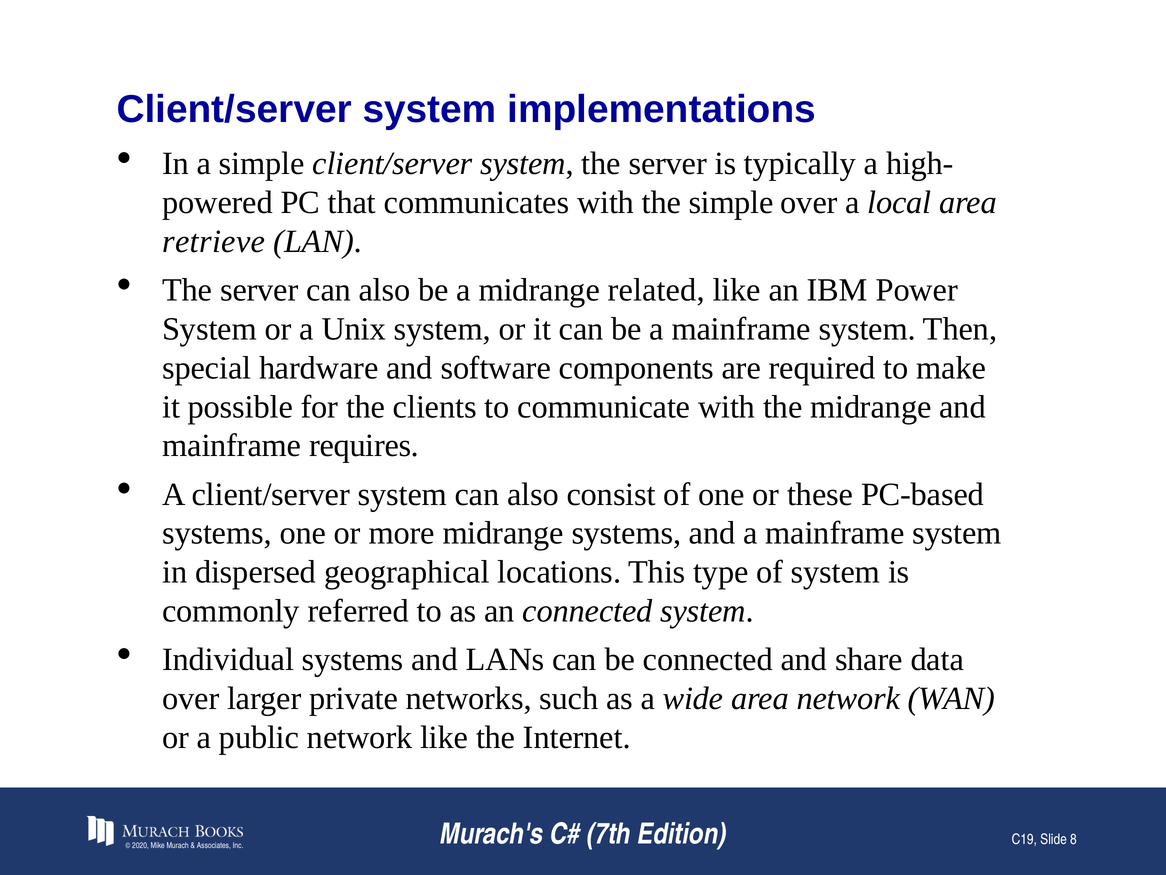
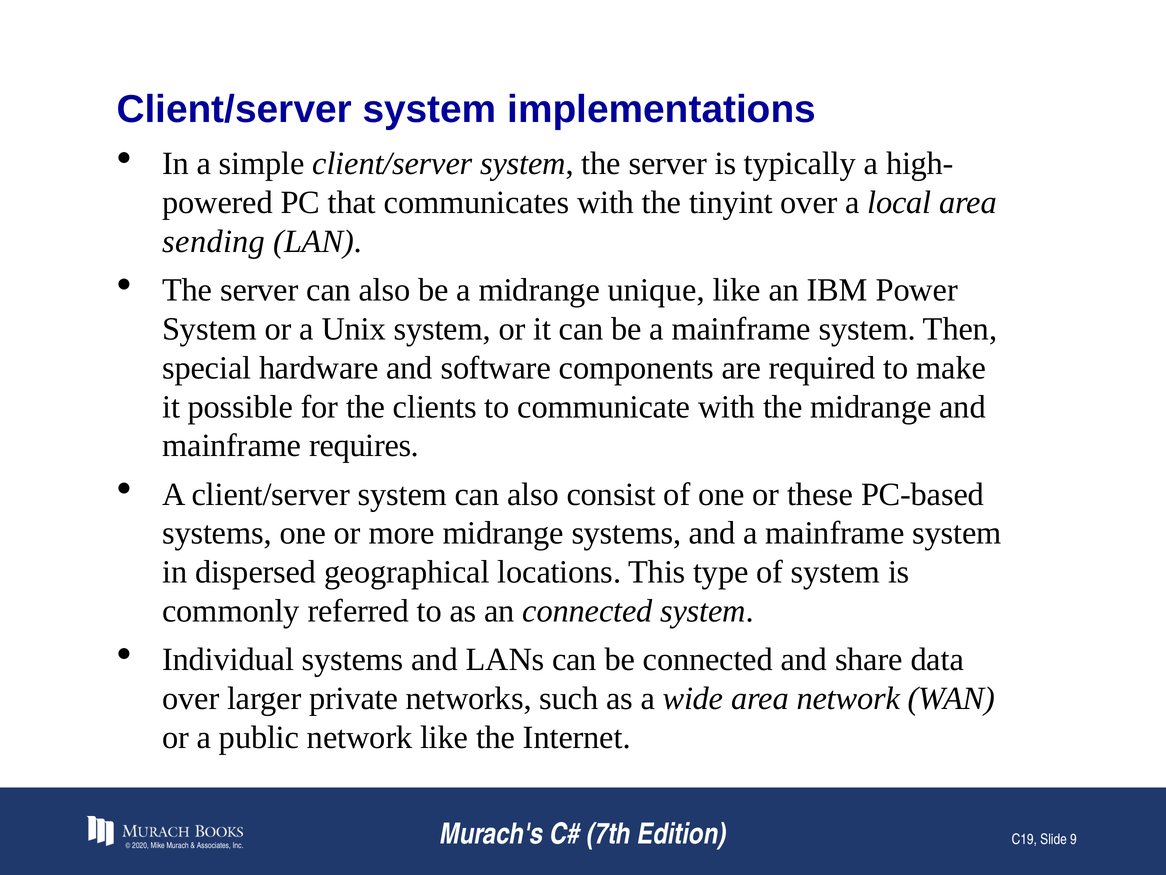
the simple: simple -> tinyint (731, 202)
retrieve: retrieve -> sending (214, 241)
related: related -> unique (656, 290)
8: 8 -> 9 (1073, 839)
